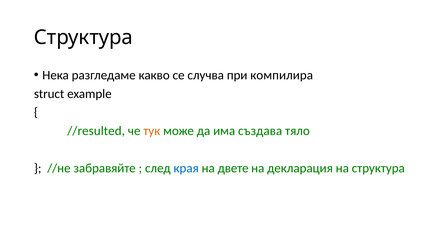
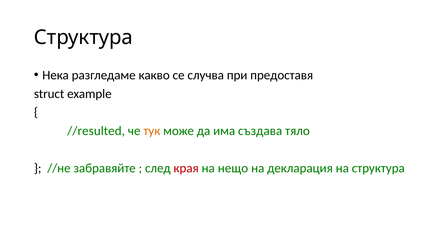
компилира: компилира -> предоставя (282, 75)
края colour: blue -> red (186, 168)
двете: двете -> нещо (233, 168)
